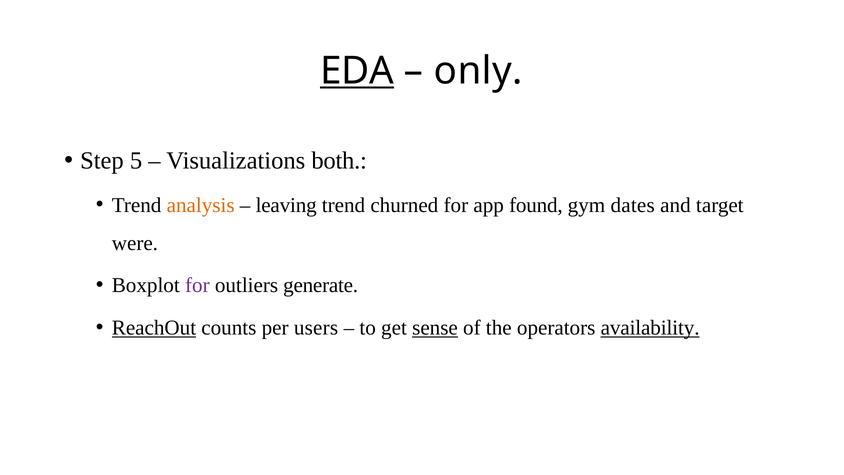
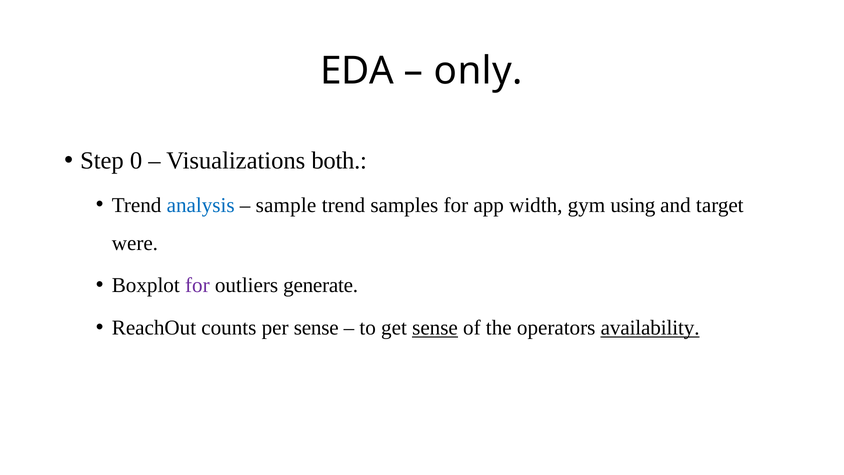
EDA underline: present -> none (357, 71)
5: 5 -> 0 (136, 161)
analysis colour: orange -> blue (201, 205)
leaving: leaving -> sample (286, 205)
churned: churned -> samples (404, 205)
found: found -> width (536, 205)
dates: dates -> using (633, 205)
ReachOut underline: present -> none (154, 328)
per users: users -> sense (316, 328)
